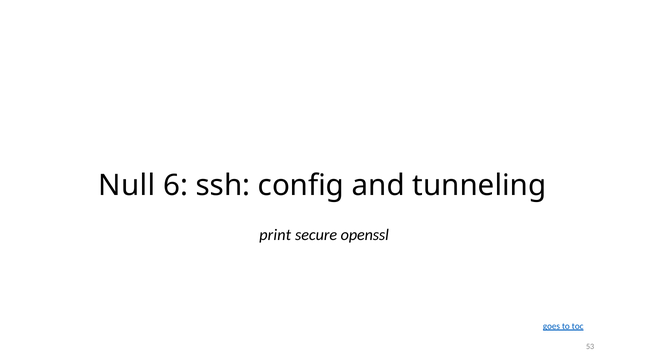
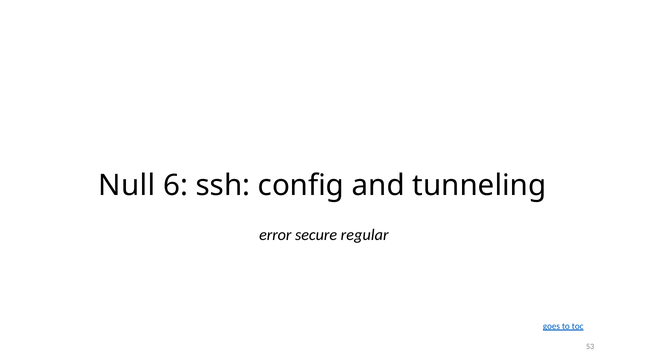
print: print -> error (275, 235)
openssl: openssl -> regular (365, 235)
